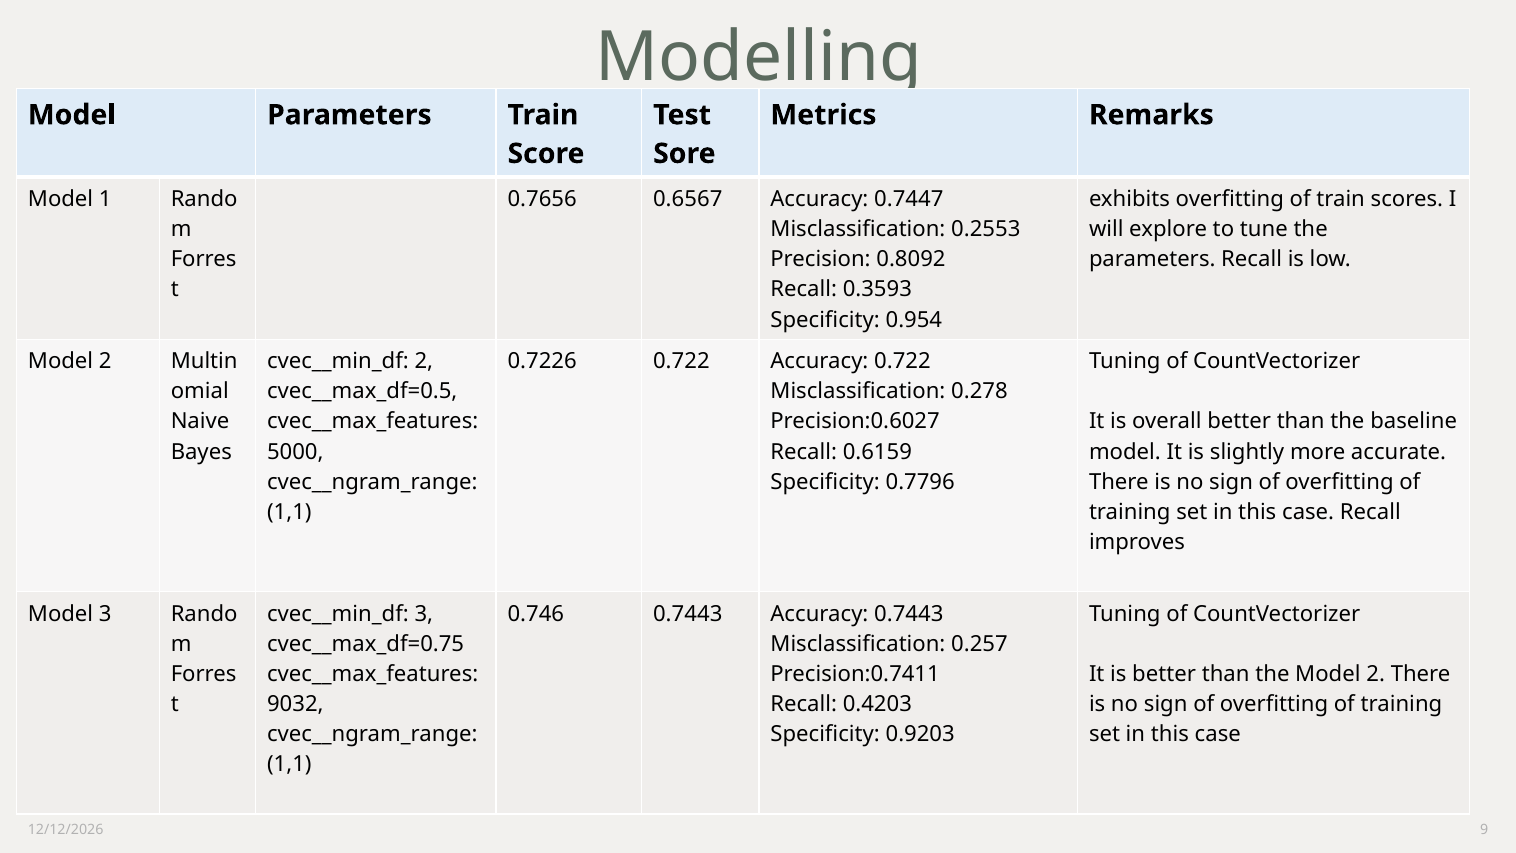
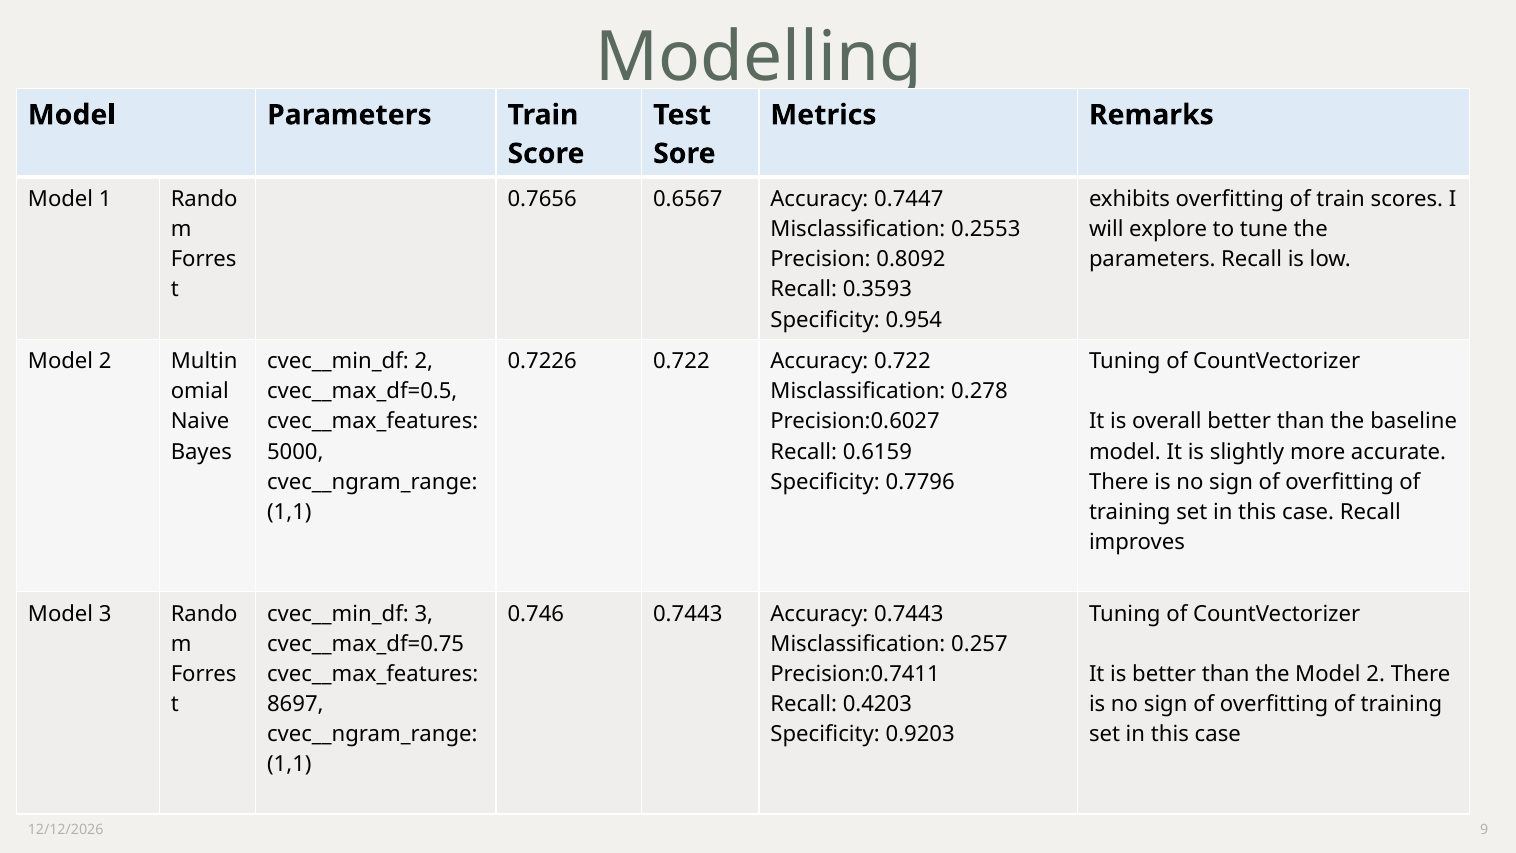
9032: 9032 -> 8697 (295, 704)
